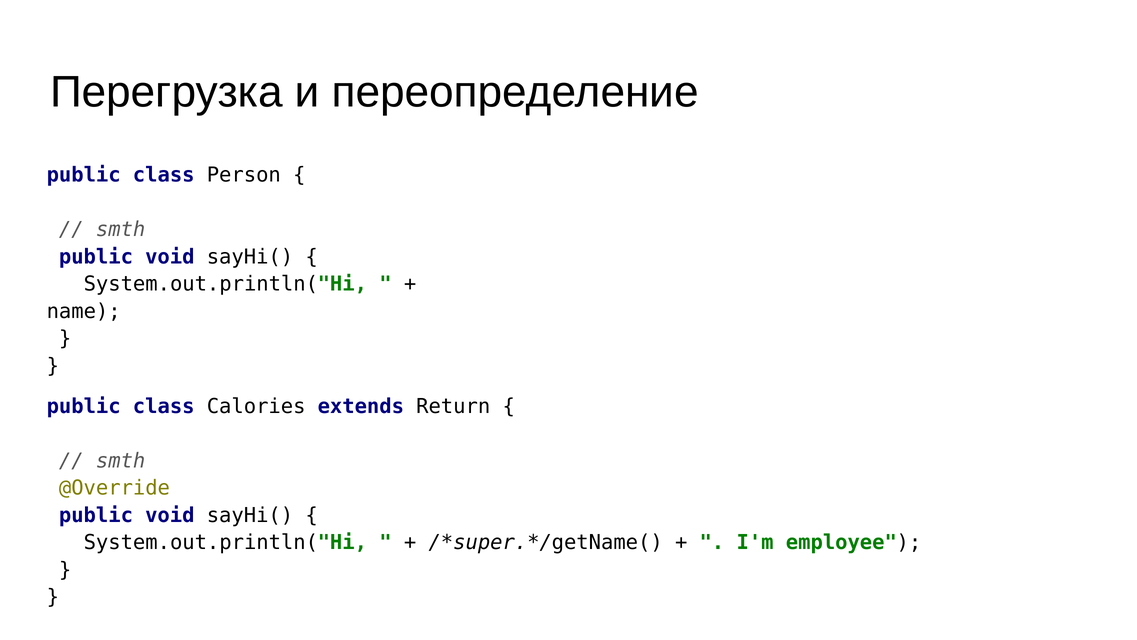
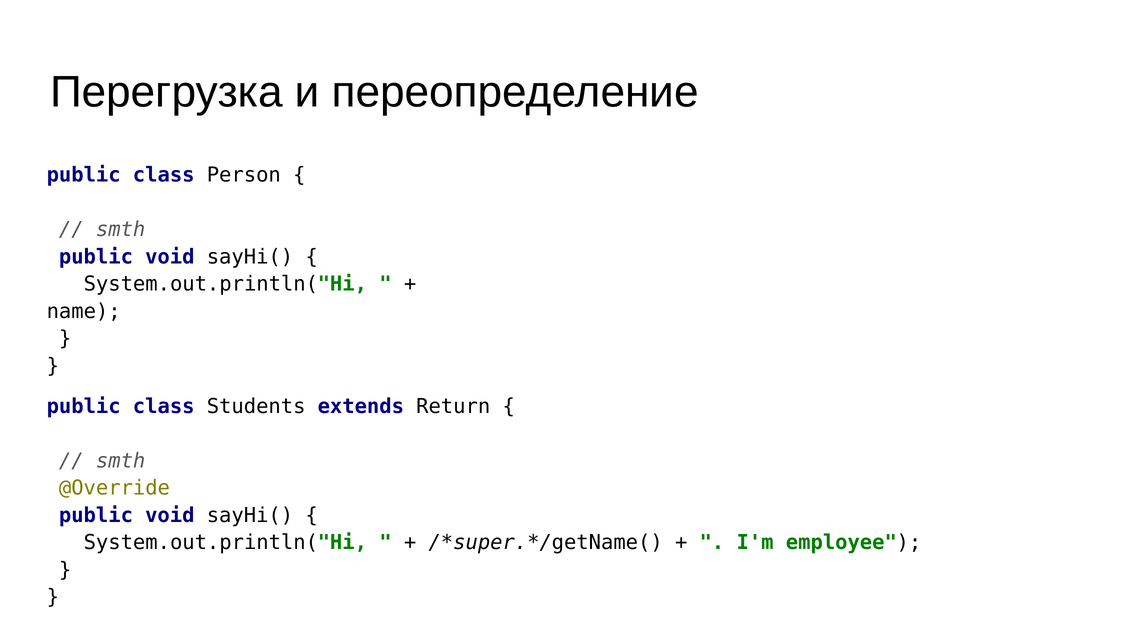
Calories: Calories -> Students (256, 406)
